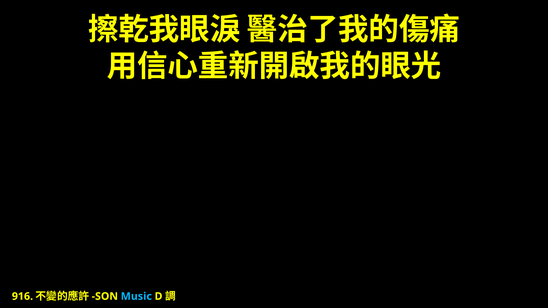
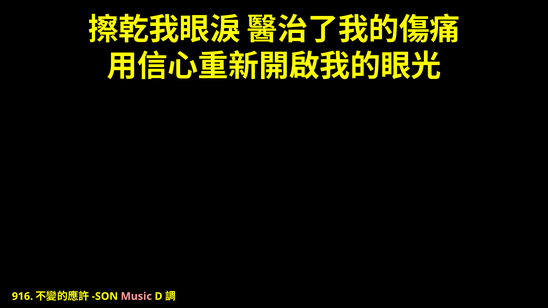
Music colour: light blue -> pink (136, 297)
